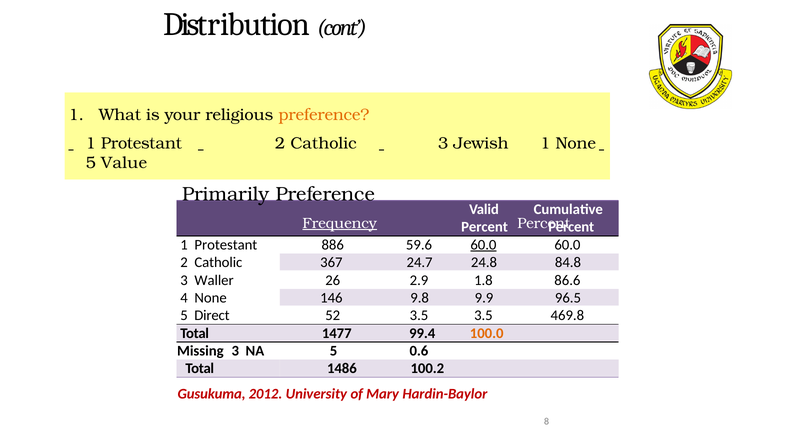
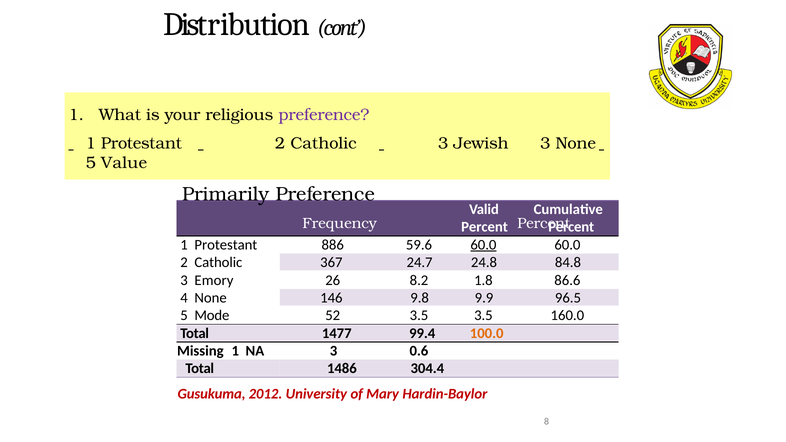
preference colour: orange -> purple (324, 115)
Jewish 1: 1 -> 3 (545, 143)
Frequency underline: present -> none (340, 223)
Waller: Waller -> Emory (214, 280)
2.9: 2.9 -> 8.2 (419, 280)
Direct: Direct -> Mode (212, 316)
469.8: 469.8 -> 160.0 (567, 316)
Missing 3: 3 -> 1 (235, 351)
NA 5: 5 -> 3 (333, 351)
100.2: 100.2 -> 304.4 (427, 369)
